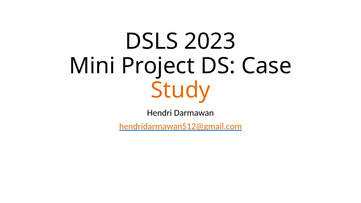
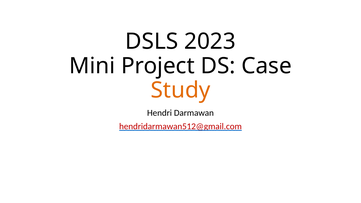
hendridarmawan512@gmail.com colour: orange -> red (180, 126)
